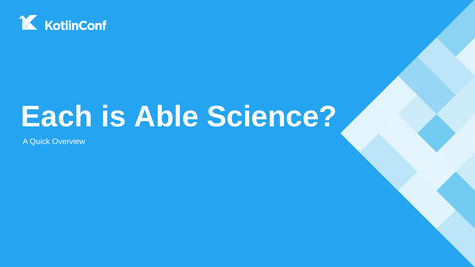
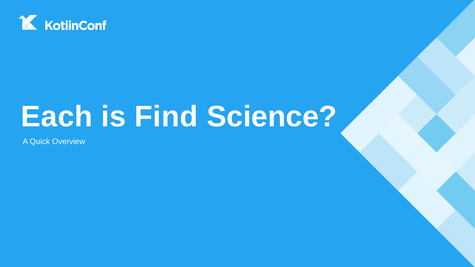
Able: Able -> Find (166, 117)
